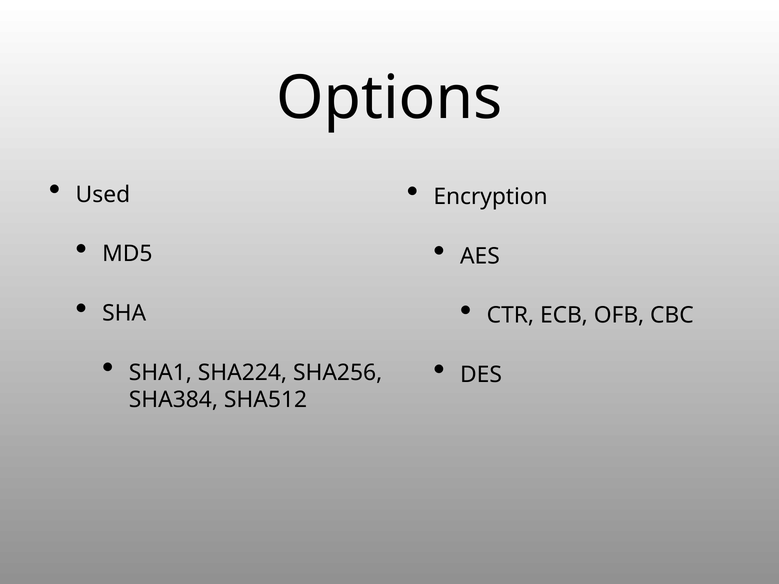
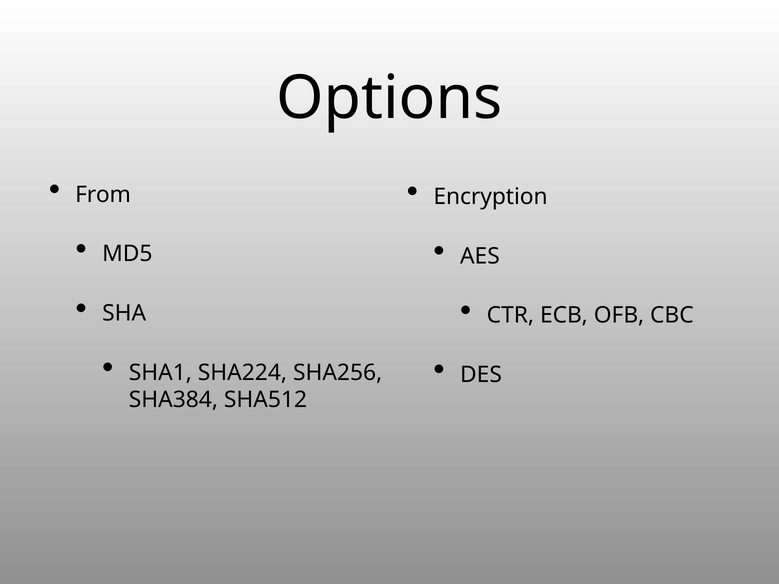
Used: Used -> From (103, 195)
